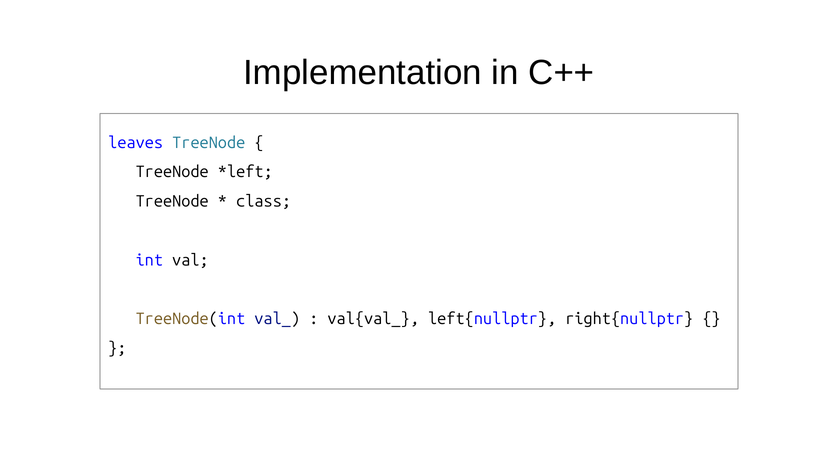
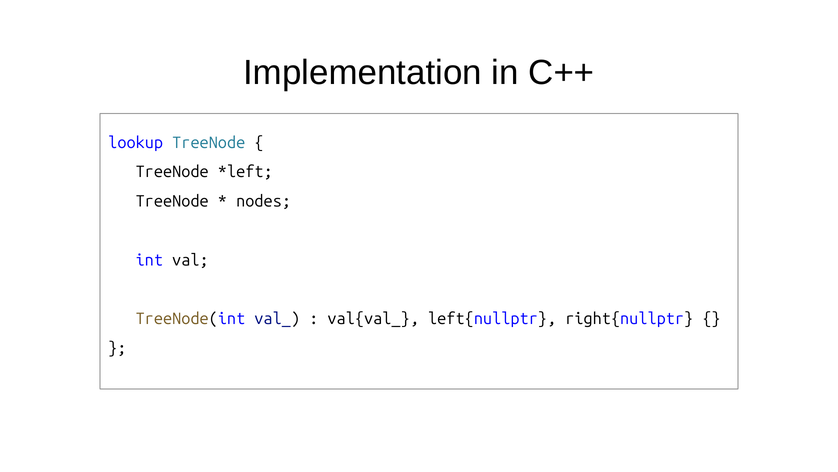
leaves: leaves -> lookup (136, 143)
class: class -> nodes (264, 201)
